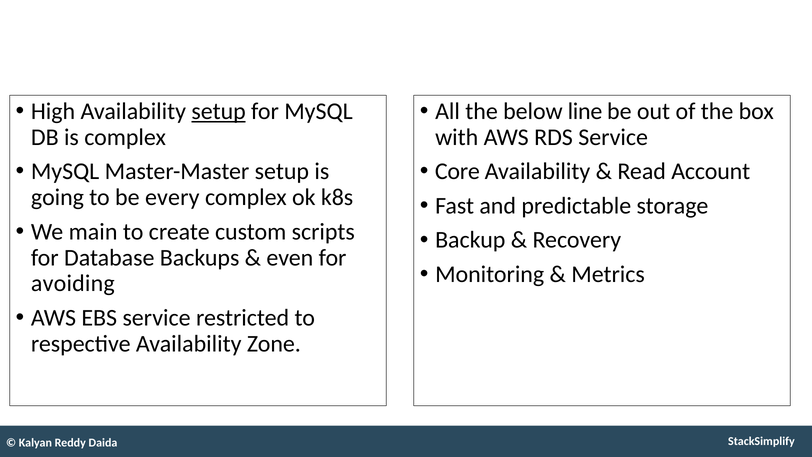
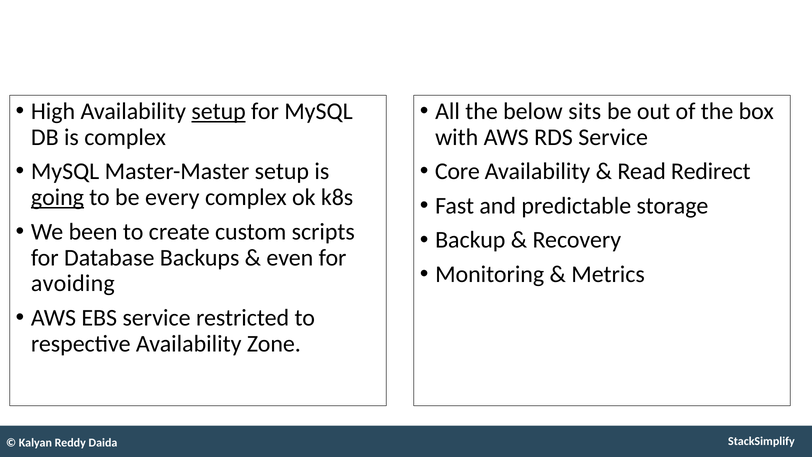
line: line -> sits (585, 111)
Account: Account -> Redirect (711, 171)
going underline: none -> present (57, 197)
main: main -> been (93, 232)
